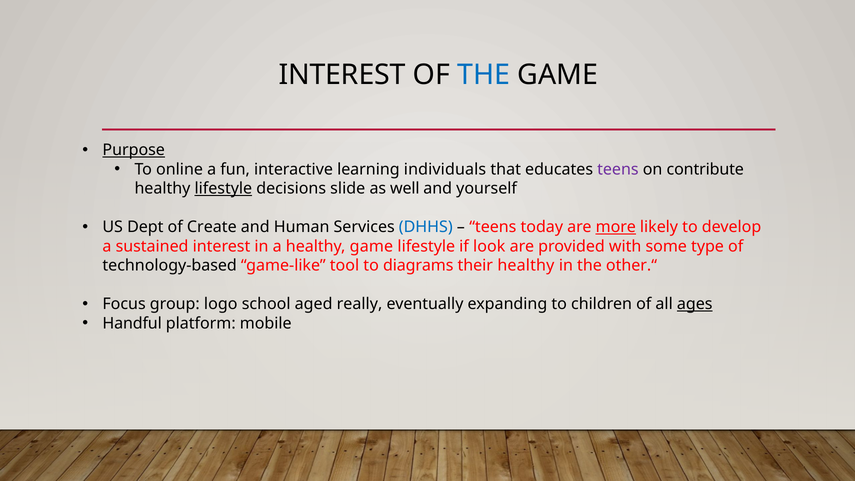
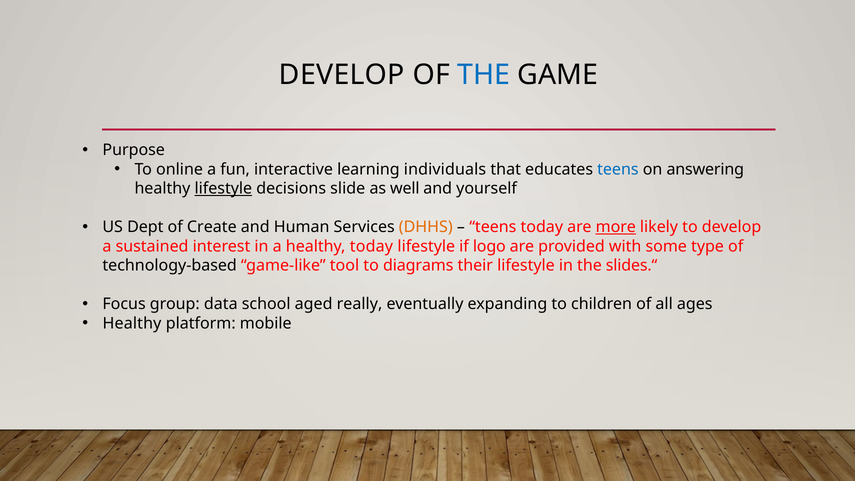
INTEREST: INTEREST -> DEVELOP (342, 75)
Purpose underline: present -> none (134, 150)
teens colour: purple -> blue (618, 169)
contribute: contribute -> answering (705, 169)
DHHS colour: blue -> orange (426, 227)
healthy game: game -> today (371, 246)
look: look -> logo (489, 246)
their healthy: healthy -> lifestyle (526, 266)
other.“: other.“ -> slides.“ (632, 266)
logo: logo -> data (221, 304)
ages underline: present -> none (695, 304)
Handful: Handful -> Healthy (132, 323)
